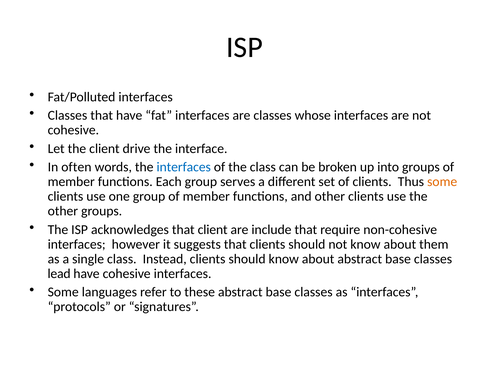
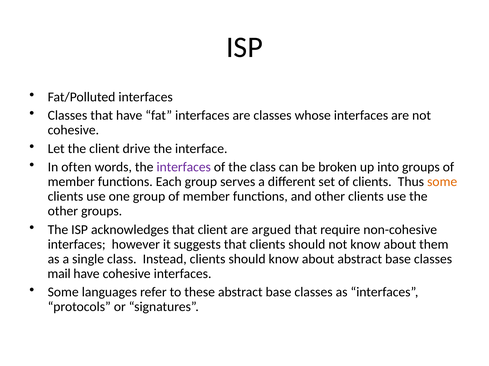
interfaces colour: blue -> purple (184, 168)
include: include -> argued (271, 230)
lead: lead -> mail (59, 274)
